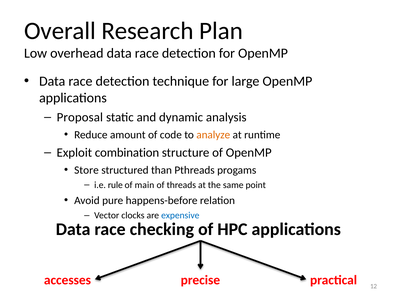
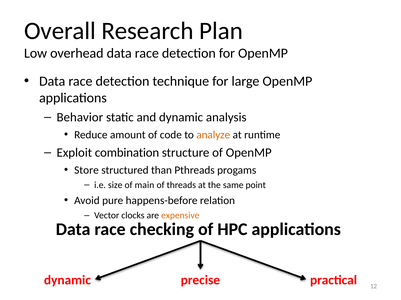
Proposal: Proposal -> Behavior (80, 118)
rule: rule -> size (115, 185)
expensive colour: blue -> orange (180, 216)
accesses: accesses -> dynamic (67, 281)
